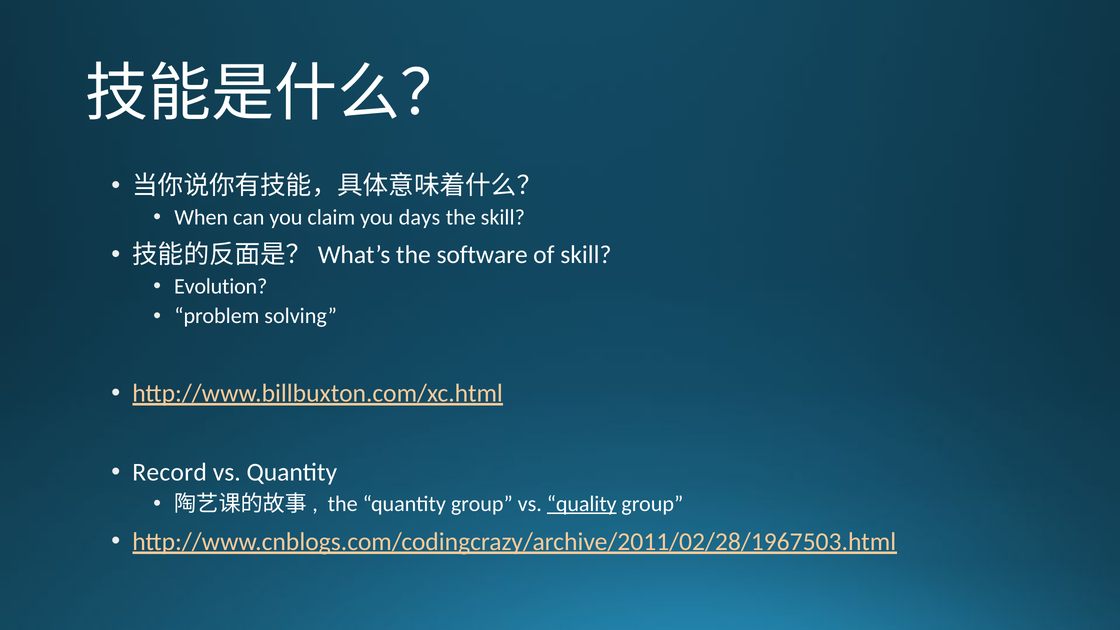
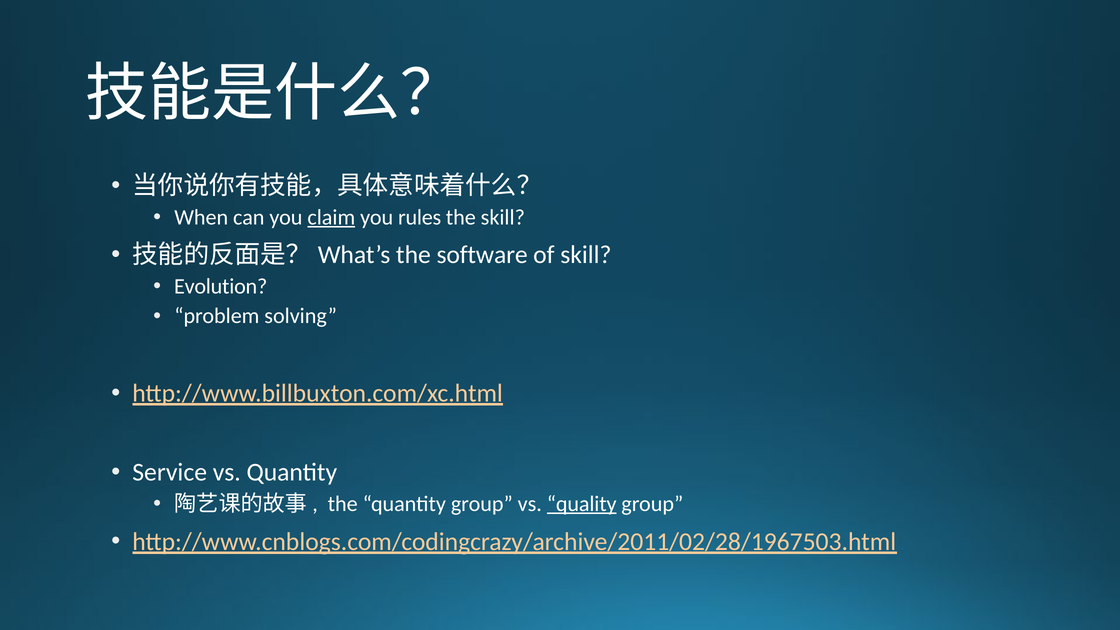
claim underline: none -> present (331, 217)
days: days -> rules (420, 217)
Record: Record -> Service (170, 472)
